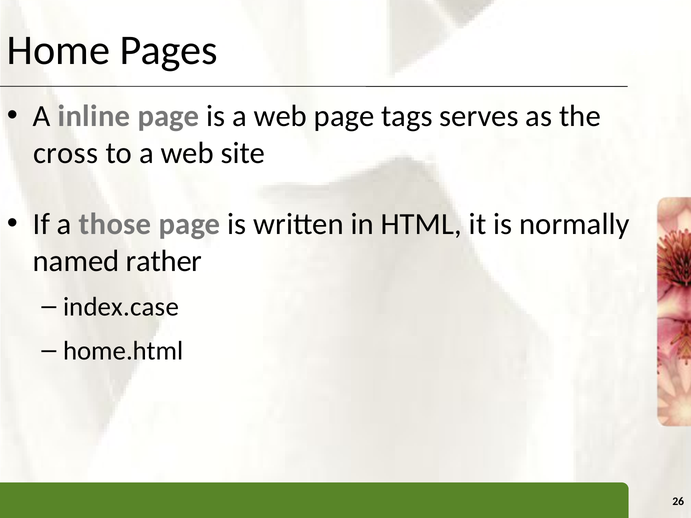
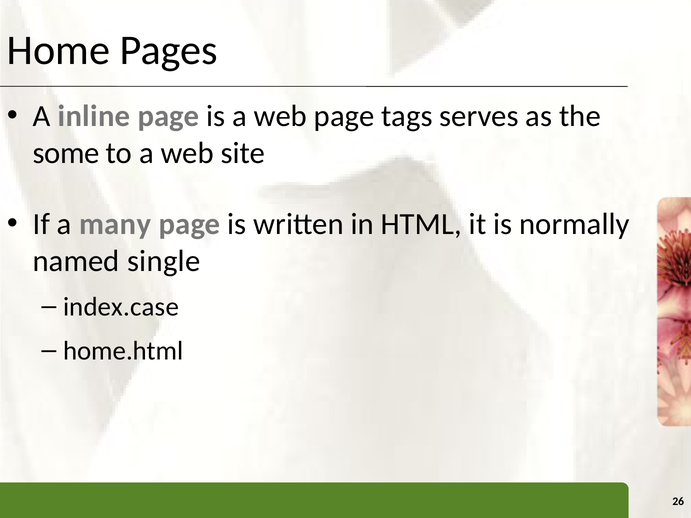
cross: cross -> some (66, 153)
those: those -> many (115, 224)
rather: rather -> single (164, 261)
